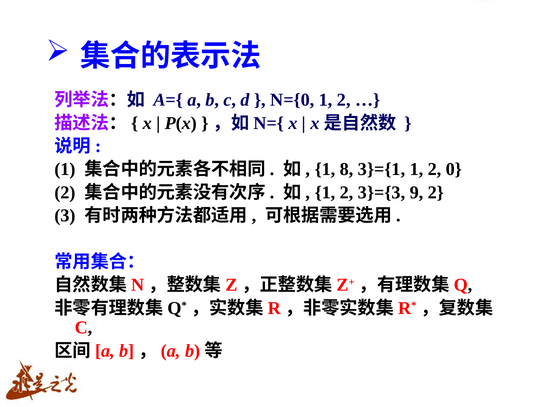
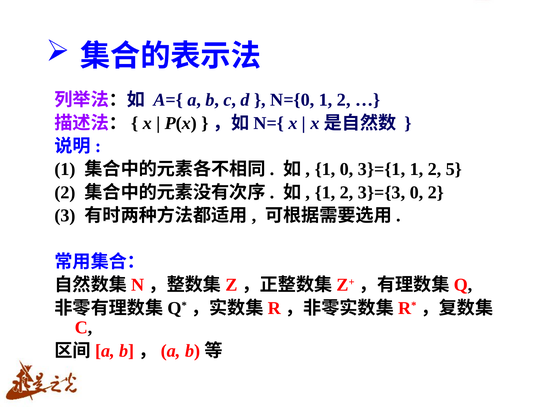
1 8: 8 -> 0 (347, 169)
0: 0 -> 5 (454, 169)
3}={3 9: 9 -> 0 (416, 193)
